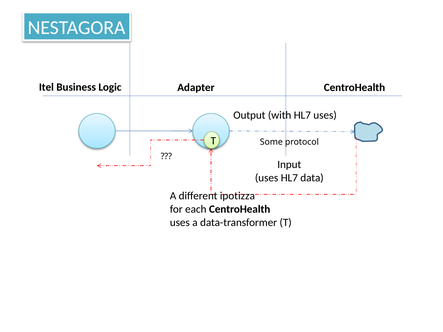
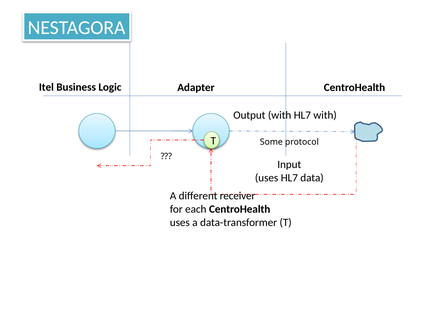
HL7 uses: uses -> with (325, 115)
ipotizza: ipotizza -> receiver (237, 196)
